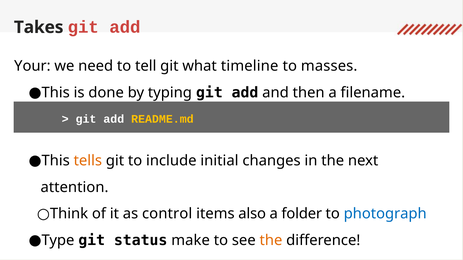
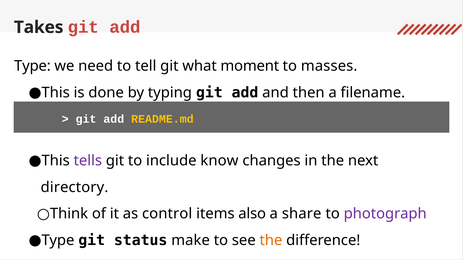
Your: Your -> Type (32, 66)
timeline: timeline -> moment (250, 66)
tells colour: orange -> purple (88, 161)
initial: initial -> know (219, 161)
attention: attention -> directory (74, 188)
folder: folder -> share (302, 214)
photograph colour: blue -> purple (385, 214)
